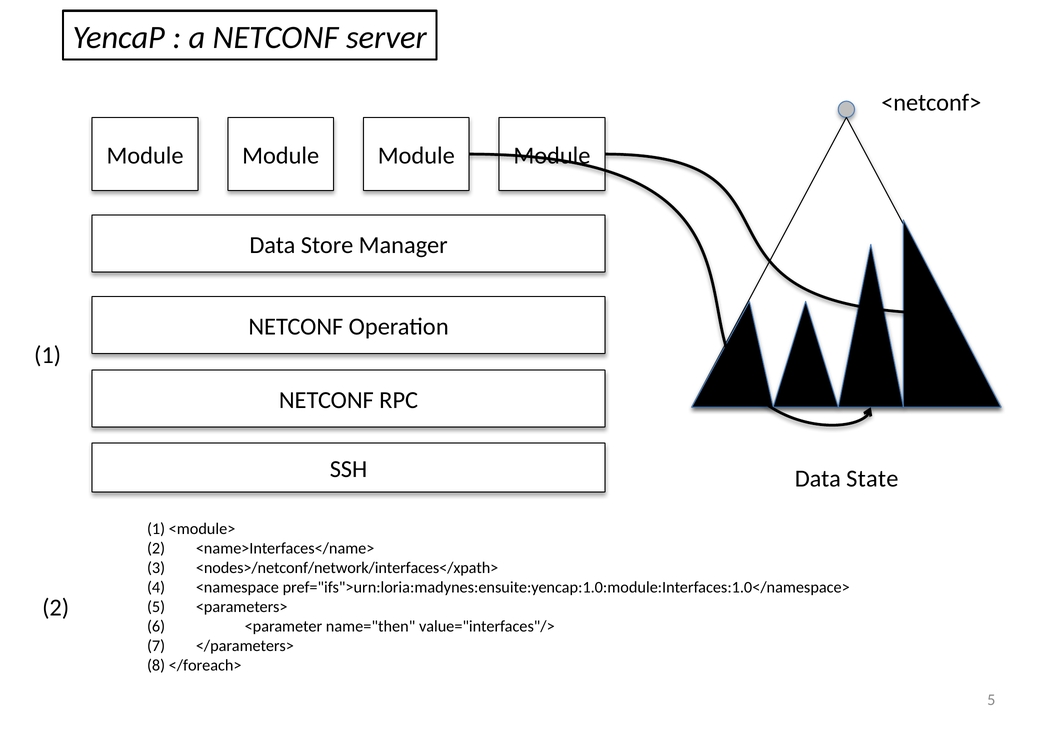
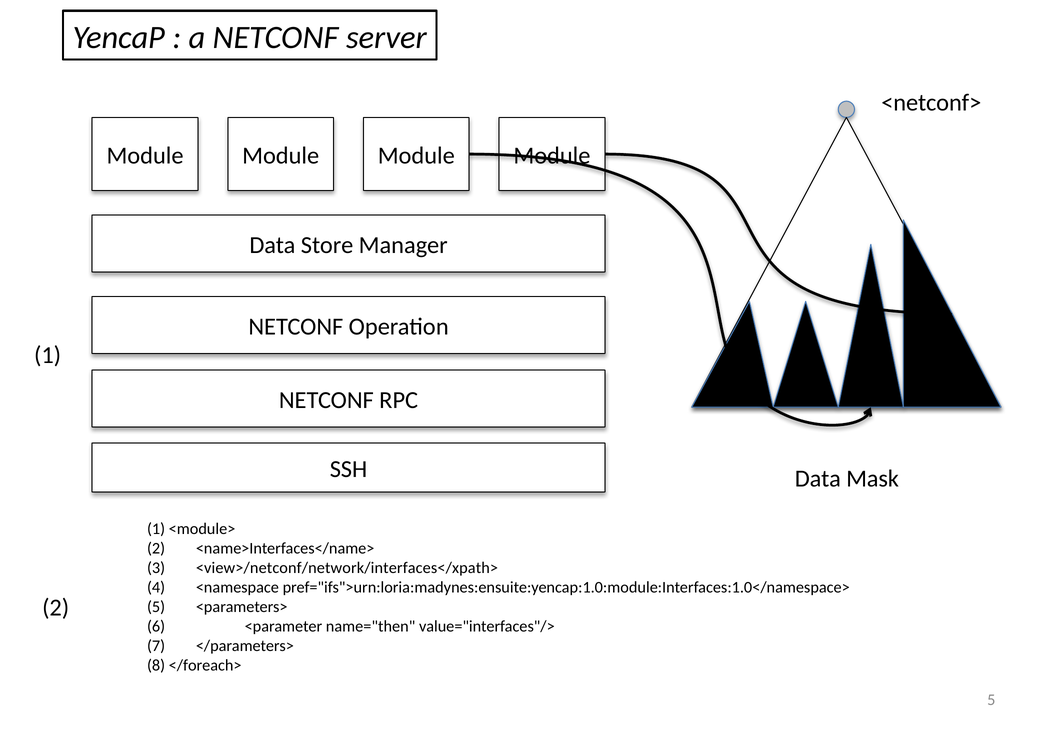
State: State -> Mask (873, 478)
<nodes>/netconf/network/interfaces</xpath>: <nodes>/netconf/network/interfaces</xpath> -> <view>/netconf/network/interfaces</xpath> (347, 567)
